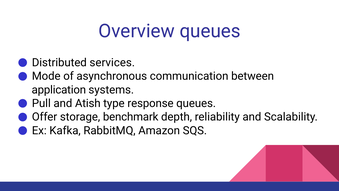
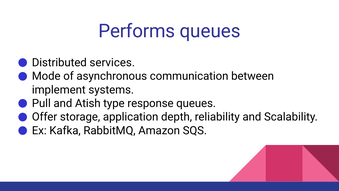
Overview: Overview -> Performs (137, 31)
application: application -> implement (59, 90)
benchmark: benchmark -> application (131, 117)
